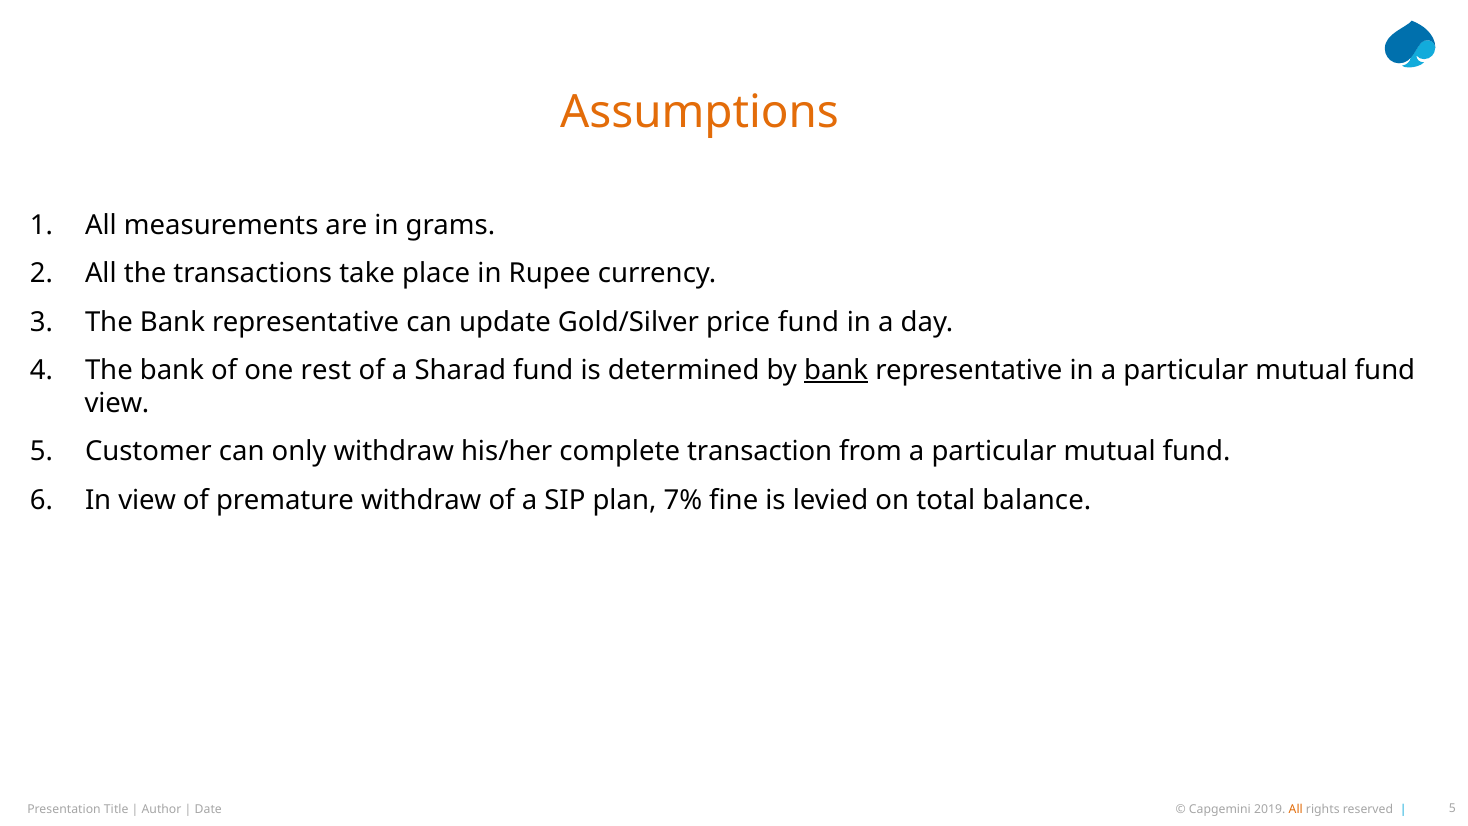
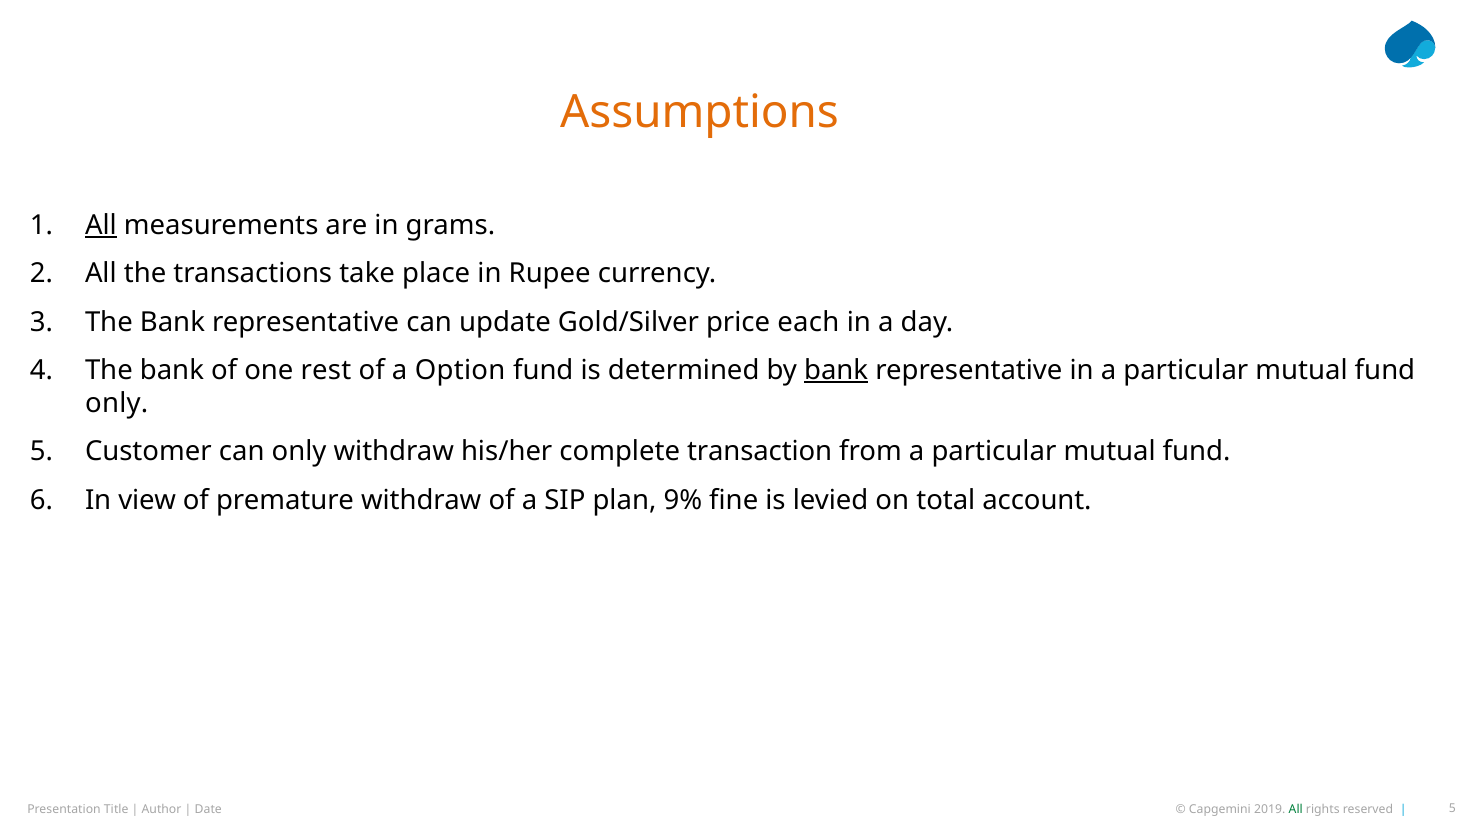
All underline: none -> present (101, 225)
price fund: fund -> each (808, 322)
Sharad: Sharad -> Option (460, 370)
view: view -> only (117, 403)
7%: 7% -> 9% (683, 500)
balance: balance -> account (1037, 500)
All colour: orange -> green (1296, 809)
